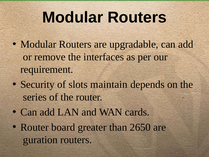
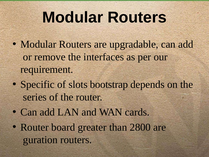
Security: Security -> Specific (37, 84)
maintain: maintain -> bootstrap (109, 84)
2650: 2650 -> 2800 (140, 127)
